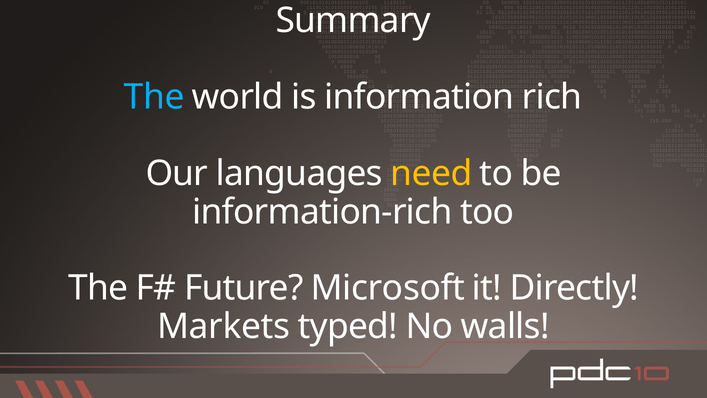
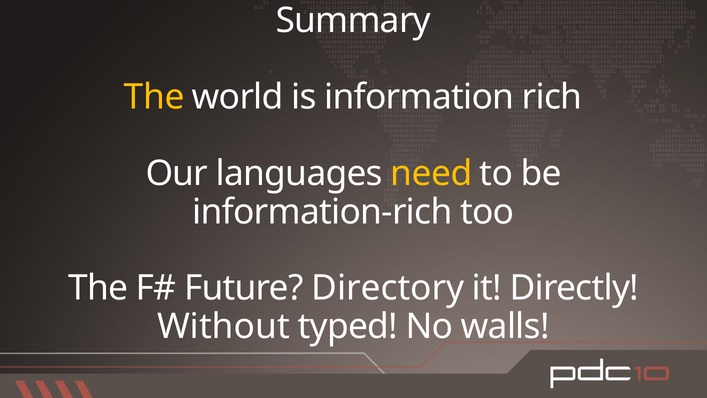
The colour: light blue -> yellow (154, 97)
Microsoft: Microsoft -> Directory (388, 288)
Markets: Markets -> Without (224, 326)
